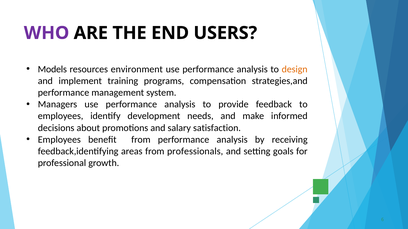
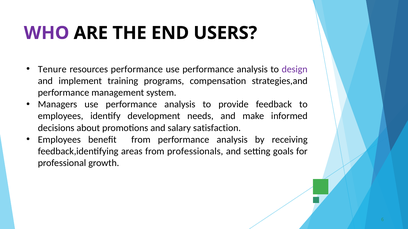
Models: Models -> Tenure (52, 69)
resources environment: environment -> performance (137, 69)
design colour: orange -> purple (295, 69)
